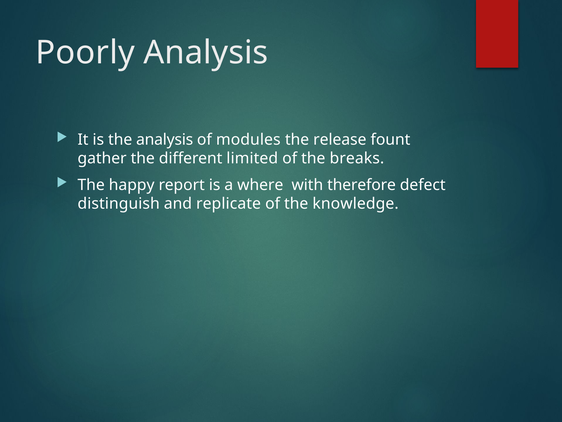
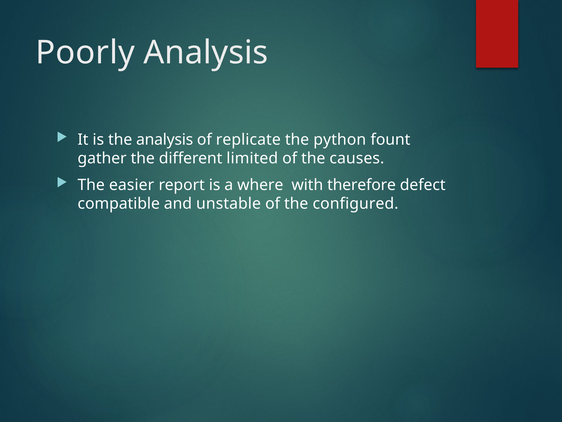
modules: modules -> replicate (248, 139)
release: release -> python (340, 139)
breaks: breaks -> causes (357, 158)
happy: happy -> easier (132, 185)
distinguish: distinguish -> compatible (119, 203)
replicate: replicate -> unstable (229, 203)
knowledge: knowledge -> configured (356, 203)
